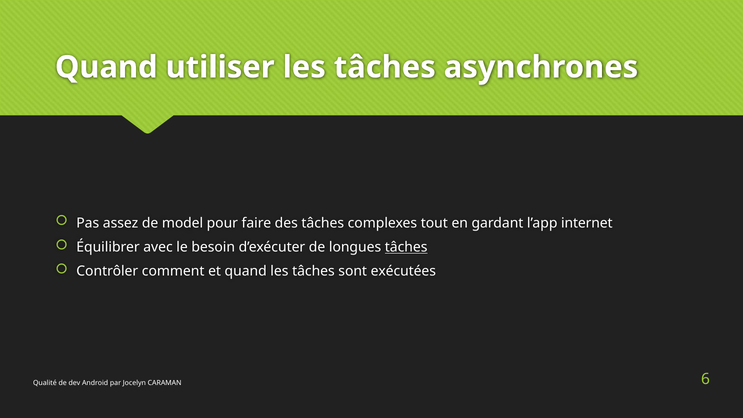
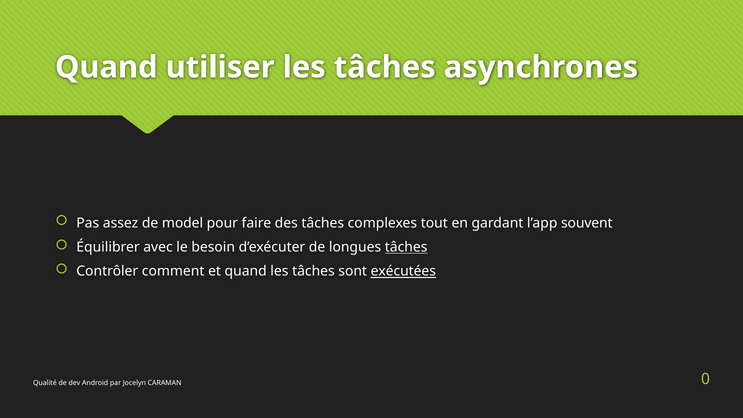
internet: internet -> souvent (587, 223)
exécutées underline: none -> present (403, 271)
6: 6 -> 0 (706, 379)
